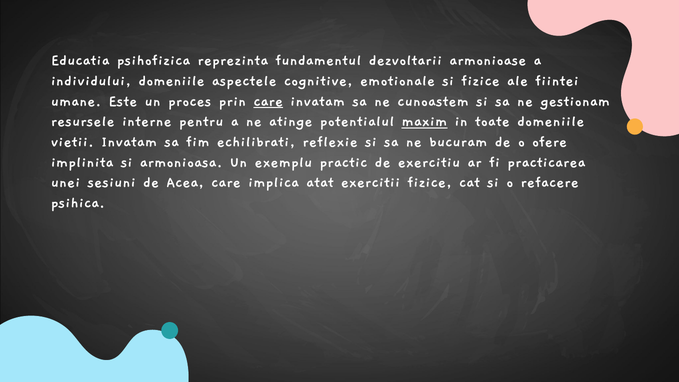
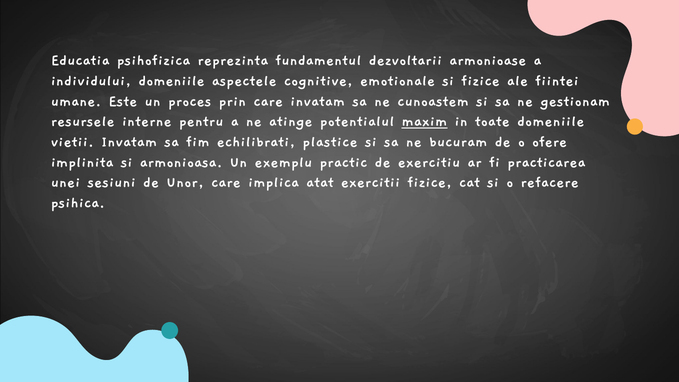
care underline: present -> none (268, 100)
reflexie: reflexie -> plastice (330, 141)
Acea: Acea -> Unor (185, 182)
